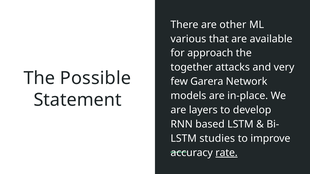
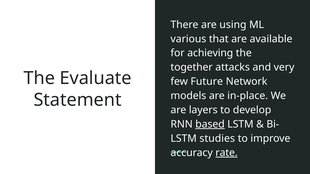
other: other -> using (233, 25)
approach: approach -> achieving (210, 53)
Possible: Possible -> Evaluate (96, 78)
Garera: Garera -> Future (207, 82)
based underline: none -> present (210, 124)
